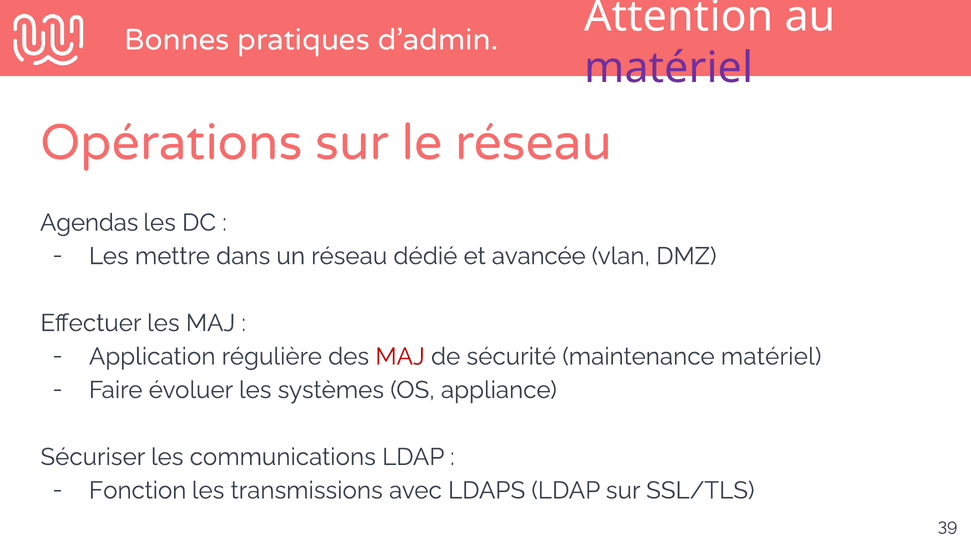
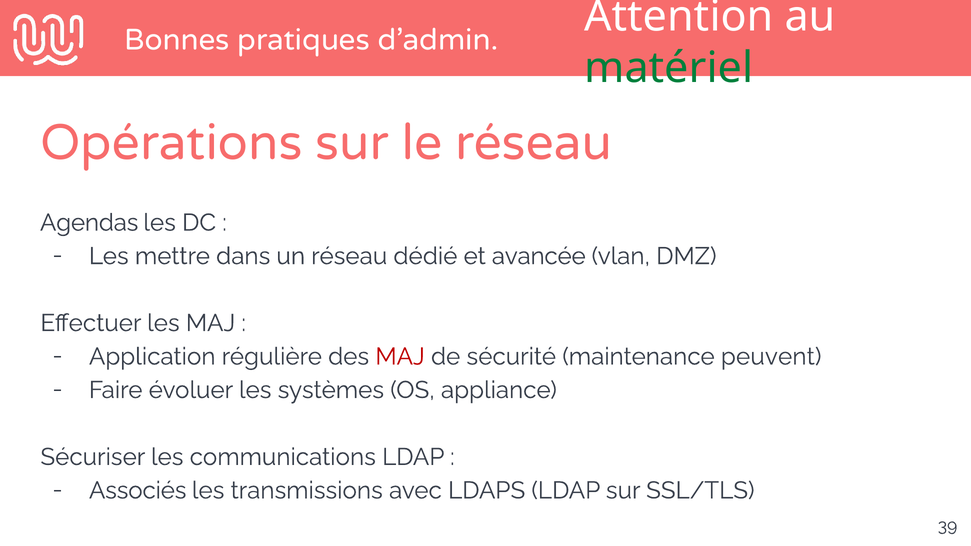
matériel colour: purple -> green (669, 68)
maintenance matériel: matériel -> peuvent (771, 357)
Fonction: Fonction -> Associés (138, 491)
